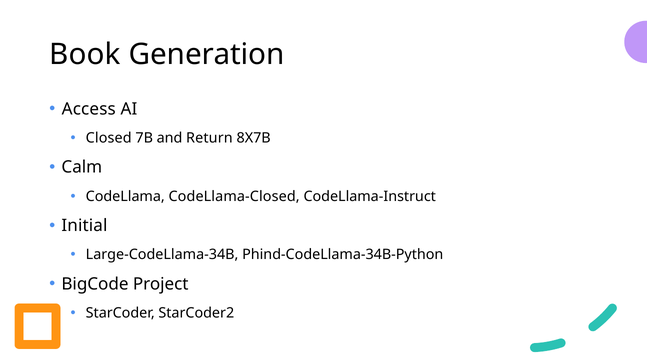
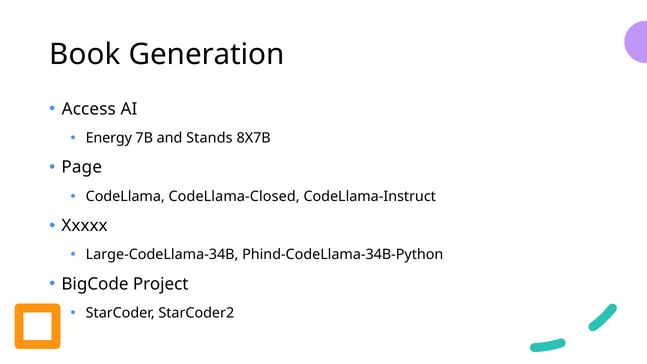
Closed: Closed -> Energy (109, 138)
Return: Return -> Stands (209, 138)
Calm: Calm -> Page (82, 167)
Initial: Initial -> Xxxxx (85, 226)
